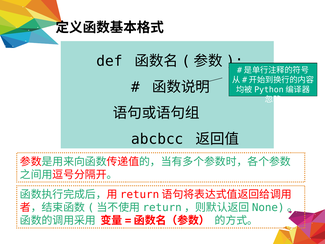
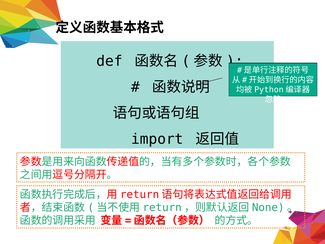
abcbcc: abcbcc -> import (157, 139)
